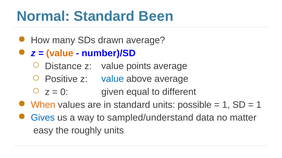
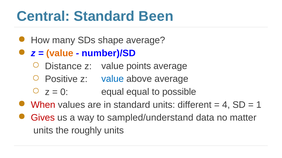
Normal: Normal -> Central (43, 16)
drawn: drawn -> shape (111, 40)
given: given -> equal (113, 92)
different: different -> possible (179, 92)
When colour: orange -> red (43, 105)
possible: possible -> different (195, 105)
1: 1 -> 4 (226, 105)
Gives colour: blue -> red (43, 118)
easy: easy -> units (43, 131)
